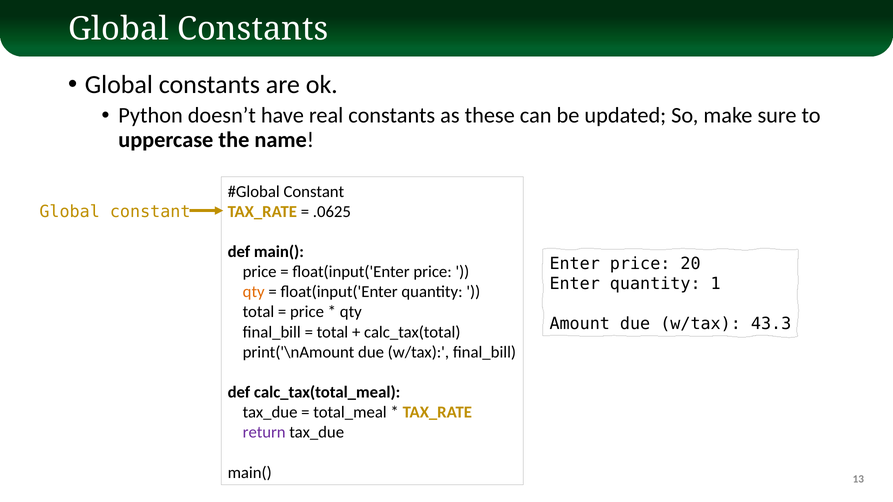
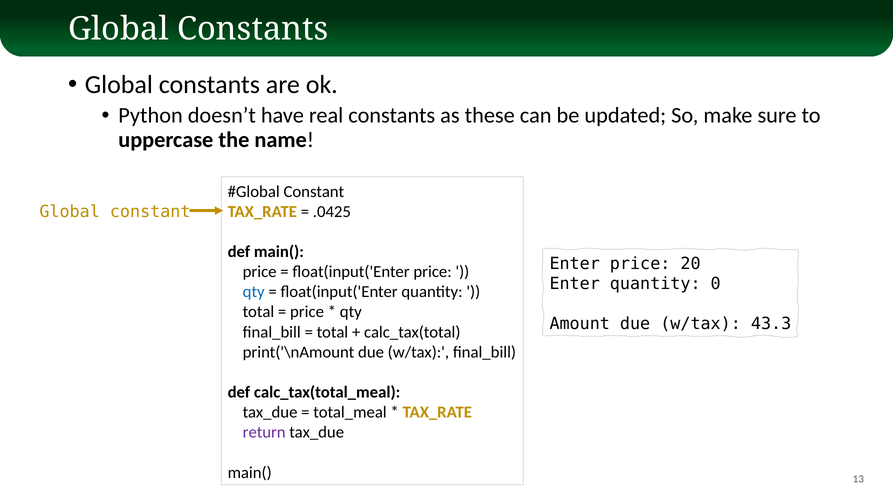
.0625: .0625 -> .0425 (332, 212)
1: 1 -> 0 (716, 284)
qty colour: orange -> blue (254, 292)
